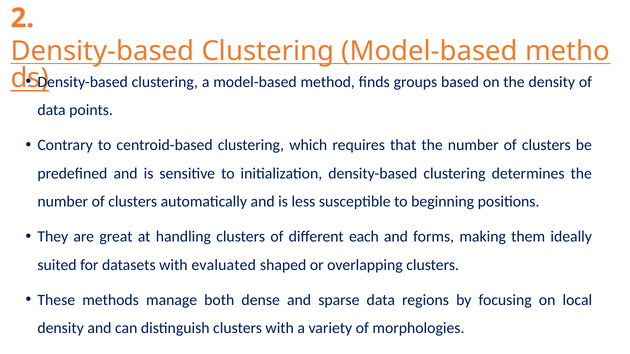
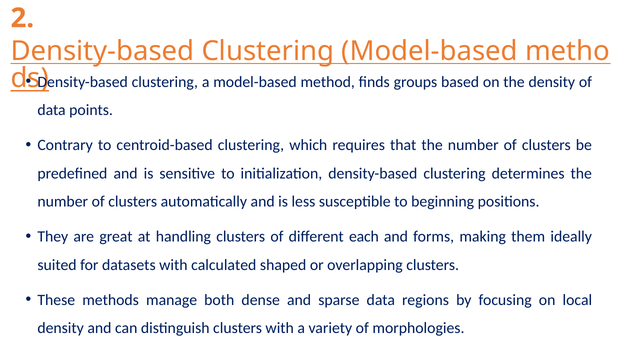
evaluated: evaluated -> calculated (224, 265)
